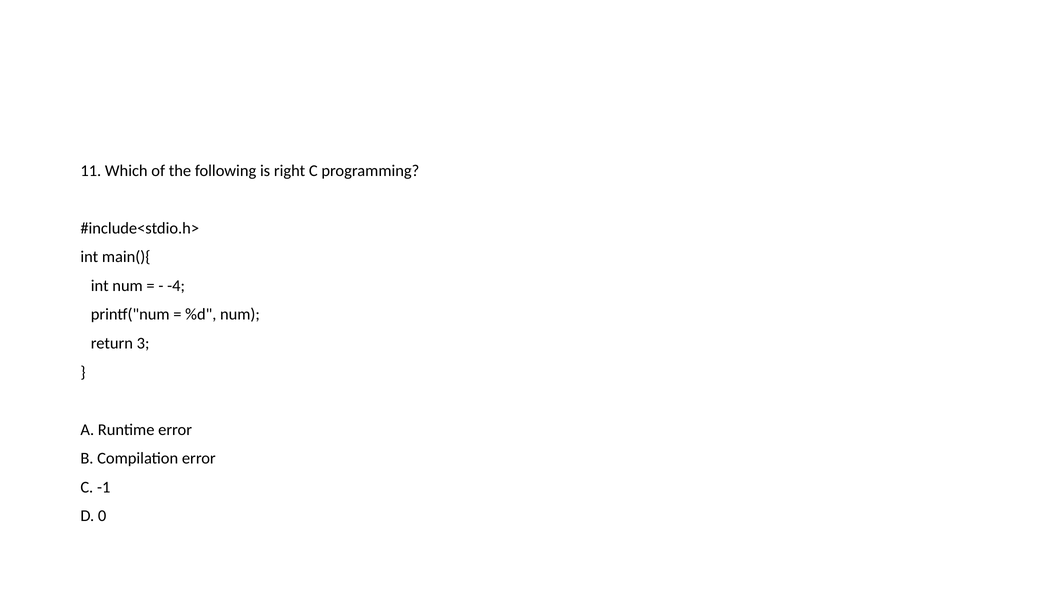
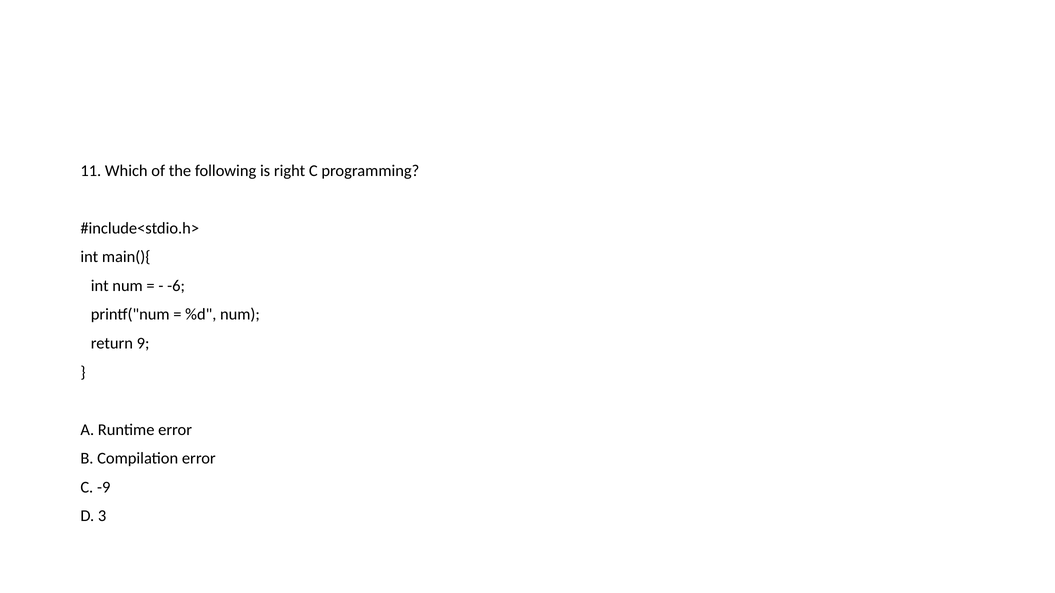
-4: -4 -> -6 (176, 286)
3: 3 -> 9 (143, 344)
-1: -1 -> -9 (104, 488)
0: 0 -> 3 (102, 516)
